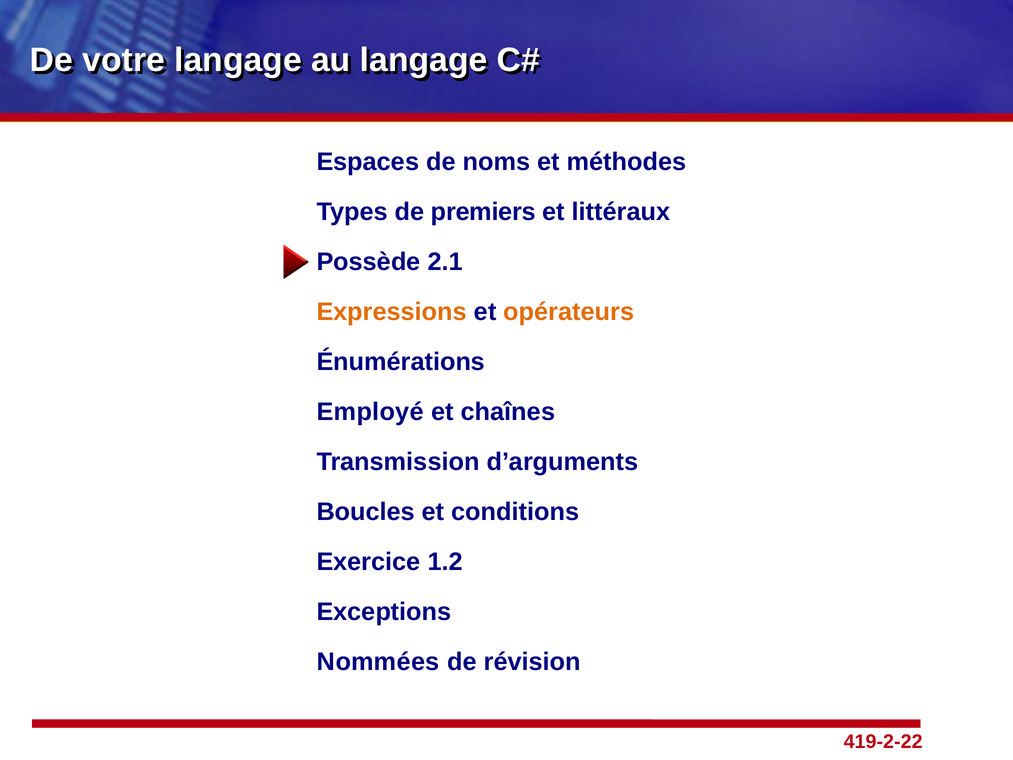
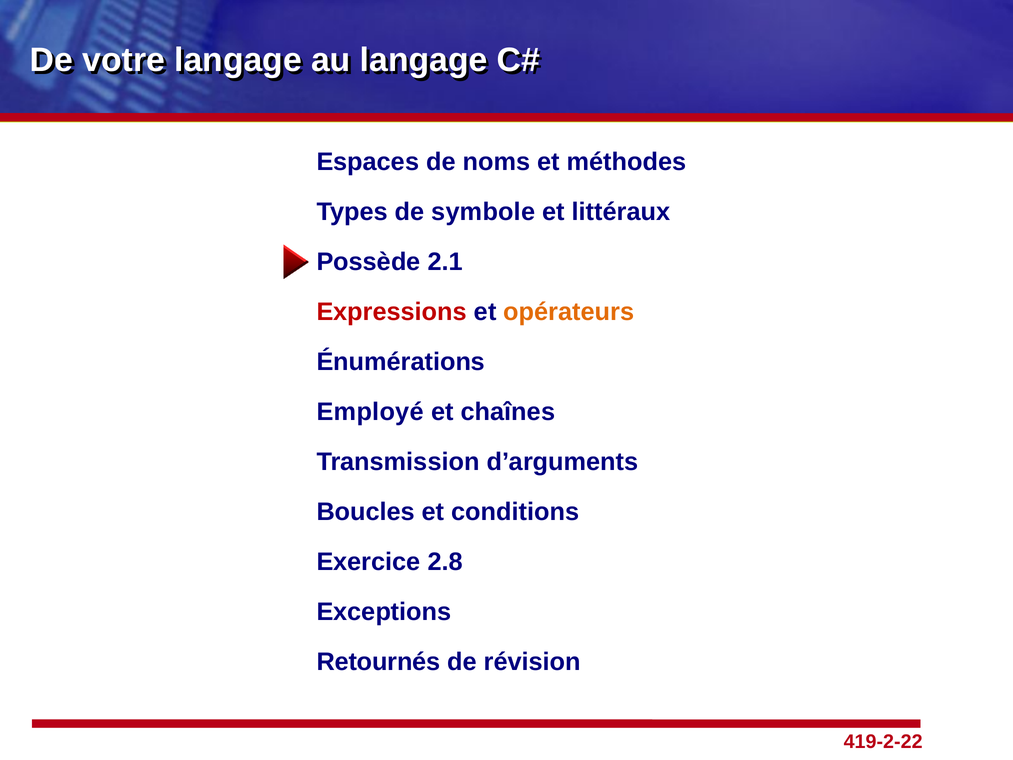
premiers: premiers -> symbole (483, 212)
Expressions colour: orange -> red (392, 312)
1.2: 1.2 -> 2.8 (445, 562)
Nommées: Nommées -> Retournés (378, 662)
